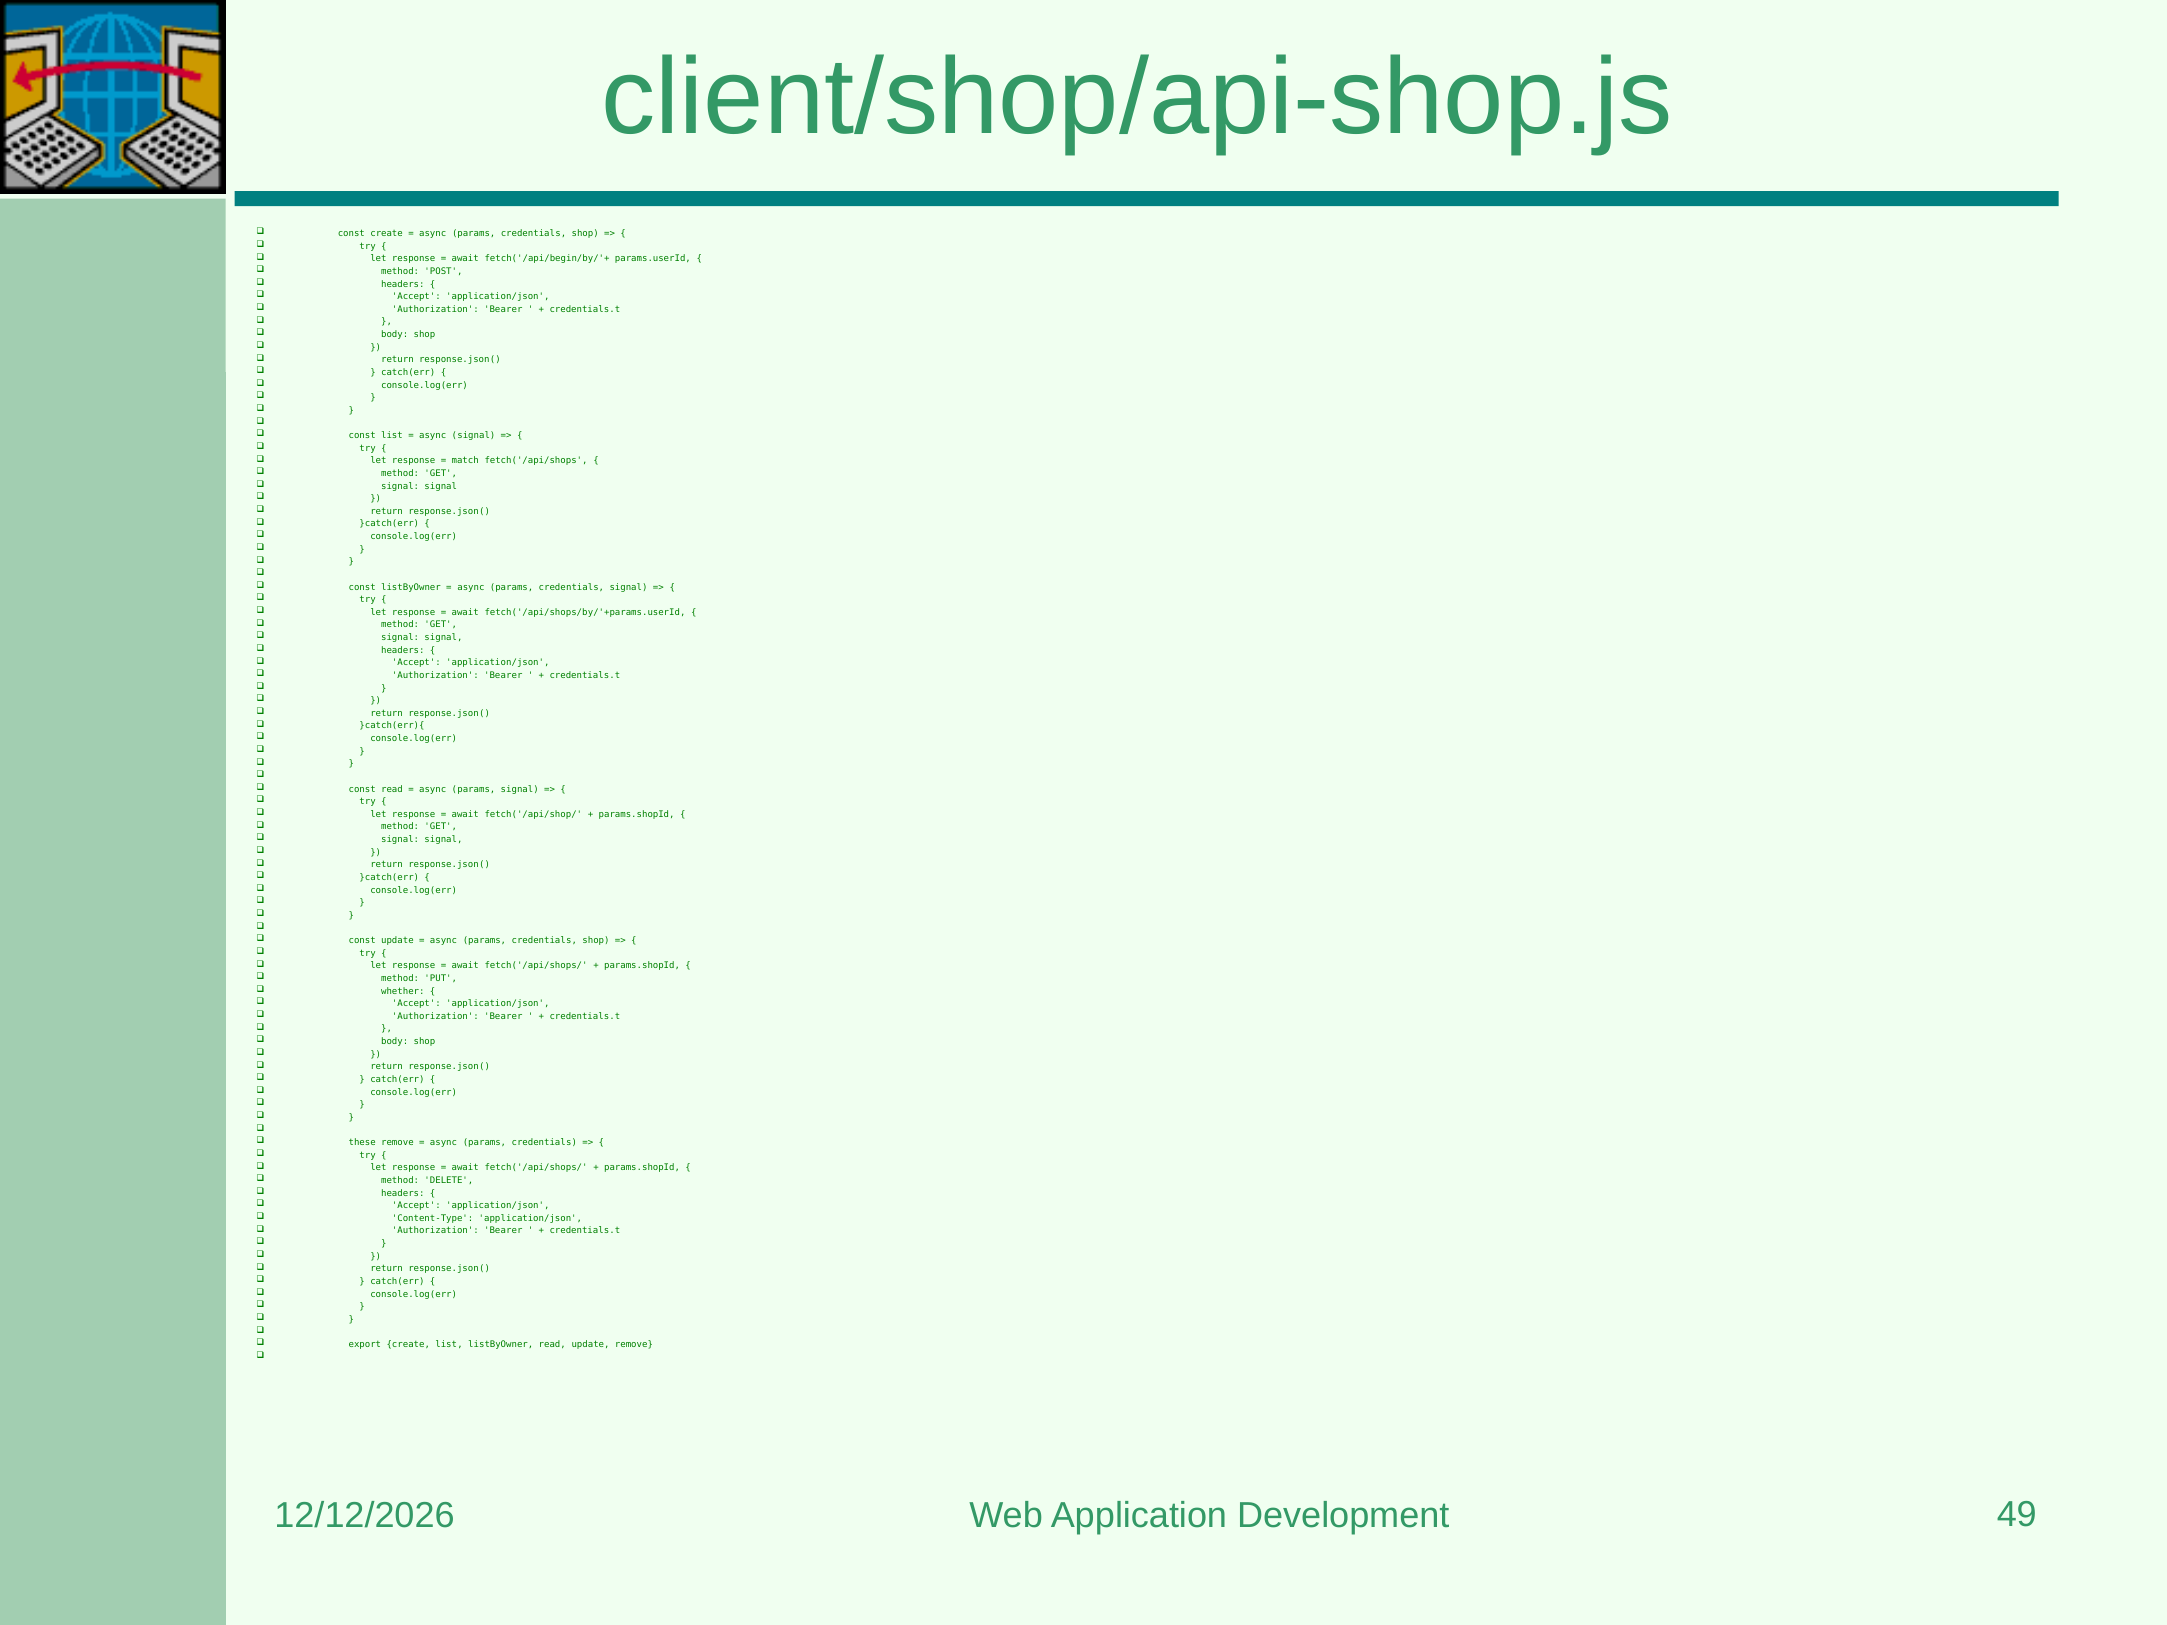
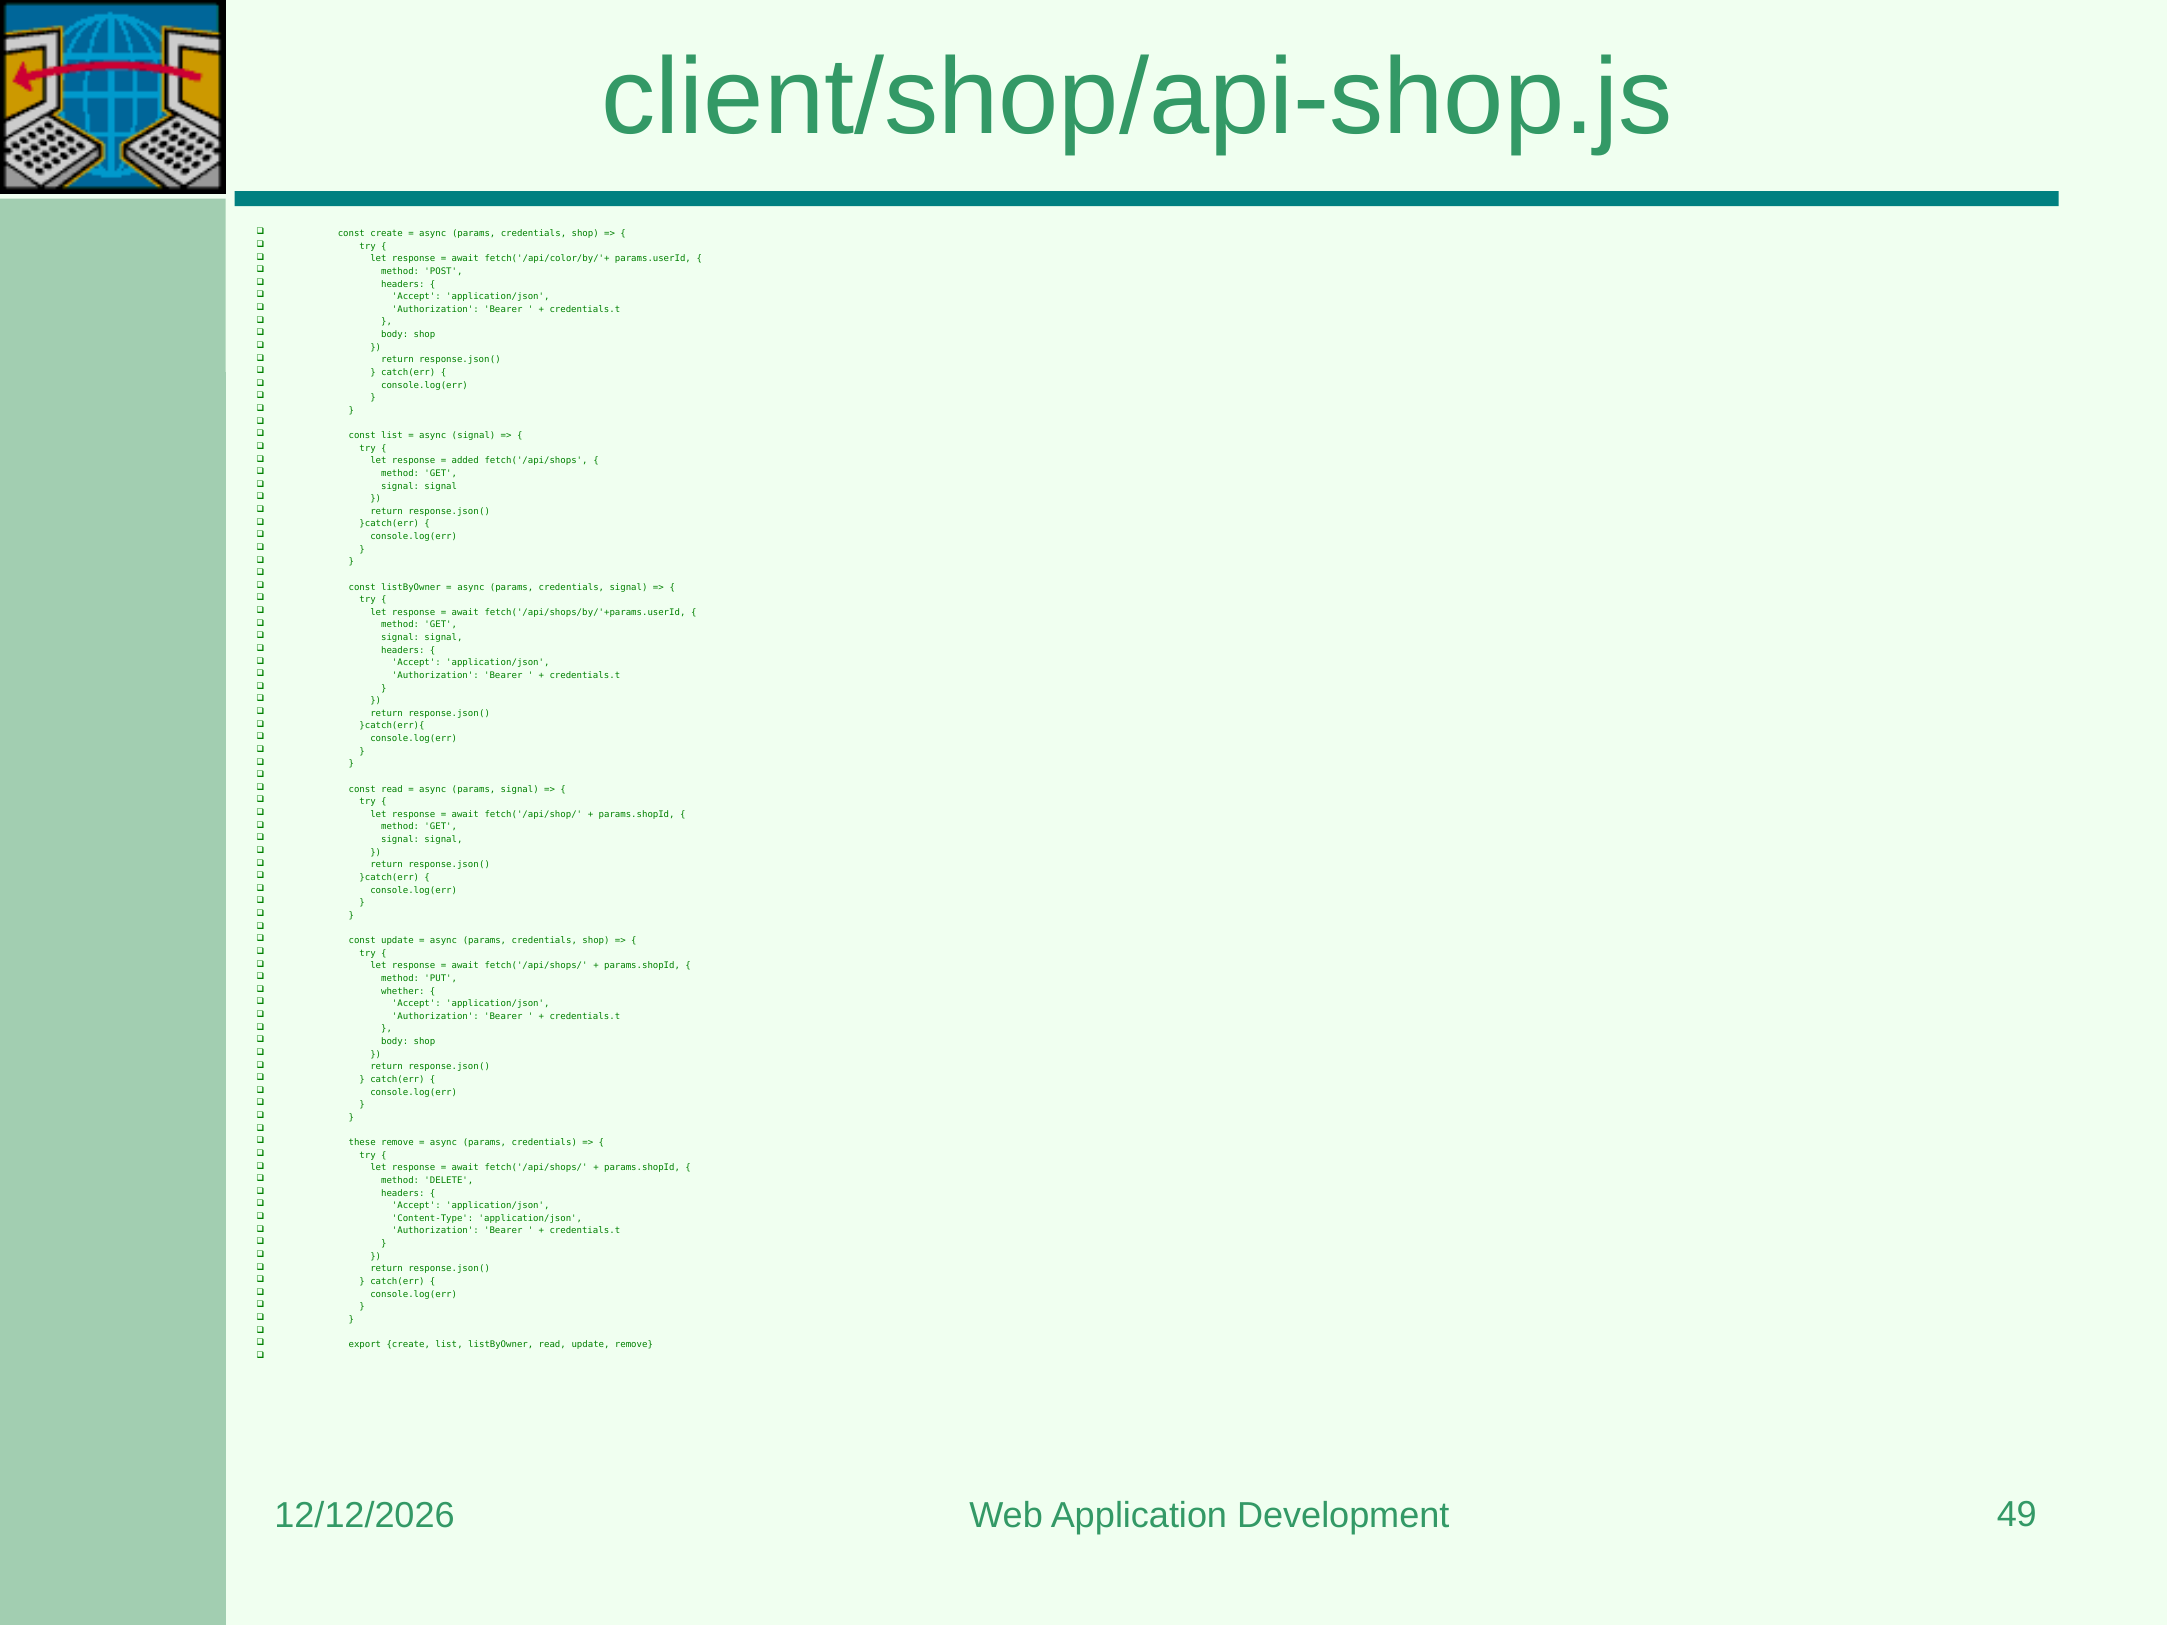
fetch('/api/begin/by/'+: fetch('/api/begin/by/'+ -> fetch('/api/color/by/'+ (547, 259)
match: match -> added (465, 461)
